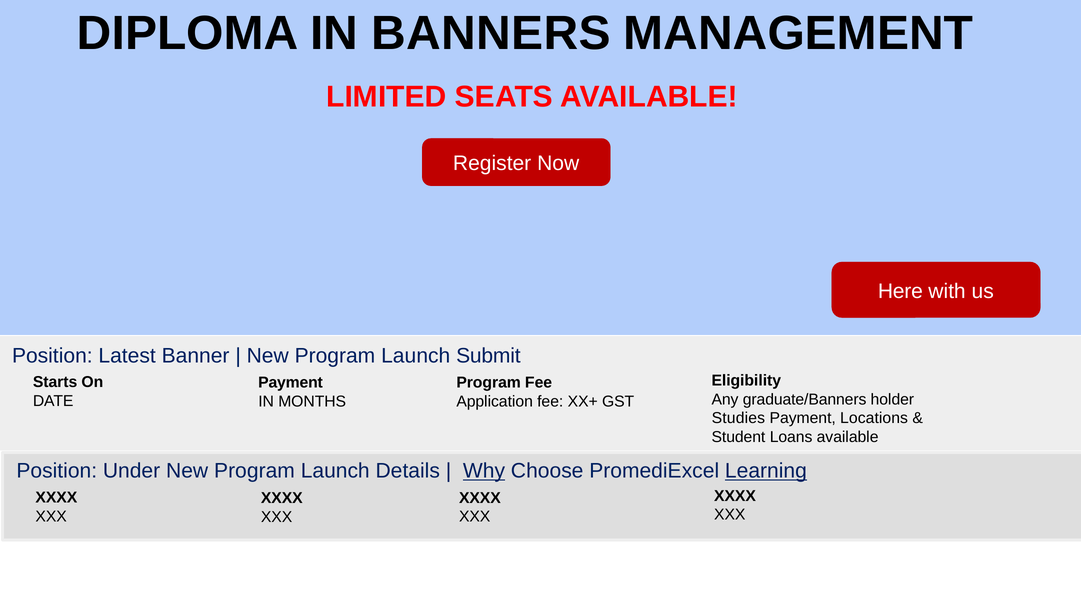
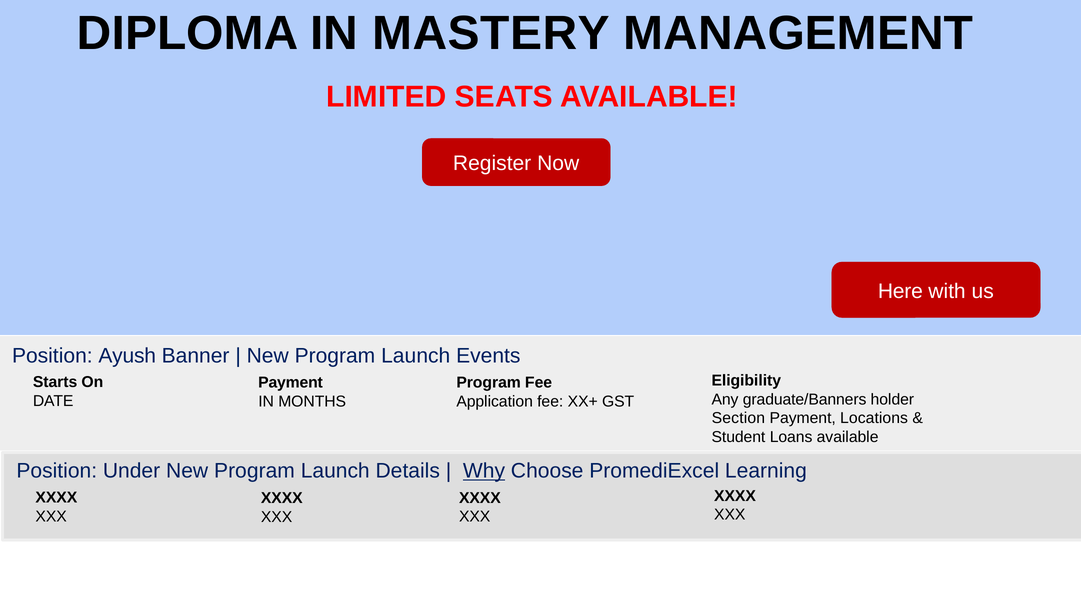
BANNERS: BANNERS -> MASTERY (491, 33)
Latest: Latest -> Ayush (127, 356)
Submit: Submit -> Events (488, 356)
Studies: Studies -> Section (738, 418)
Learning underline: present -> none (766, 471)
